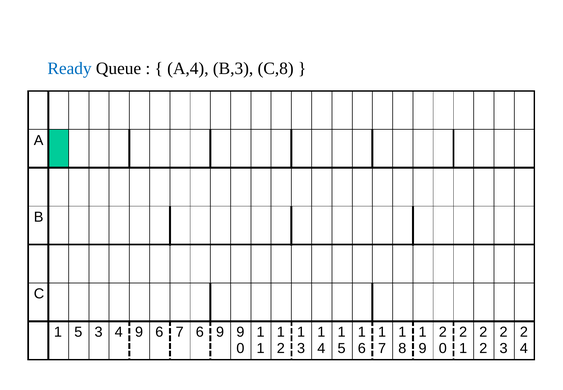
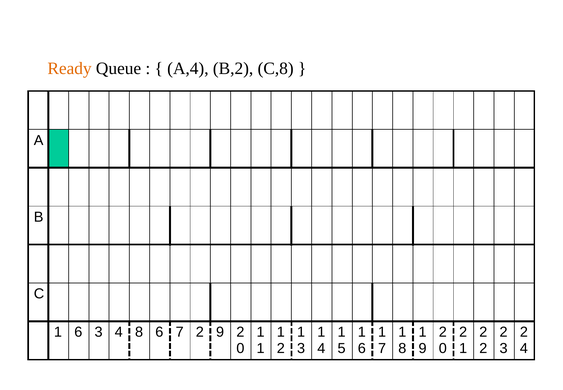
Ready colour: blue -> orange (70, 68)
B,3: B,3 -> B,2 (233, 68)
5: 5 -> 6 (78, 332)
4 9: 9 -> 8 (139, 332)
7 6: 6 -> 2 (200, 332)
9: 9 -> 2 (240, 332)
